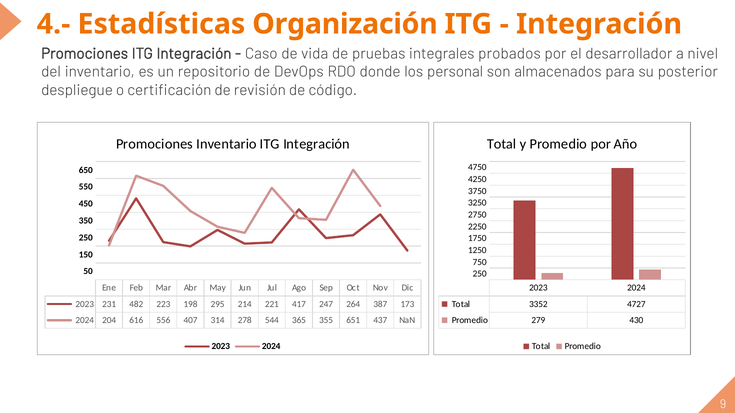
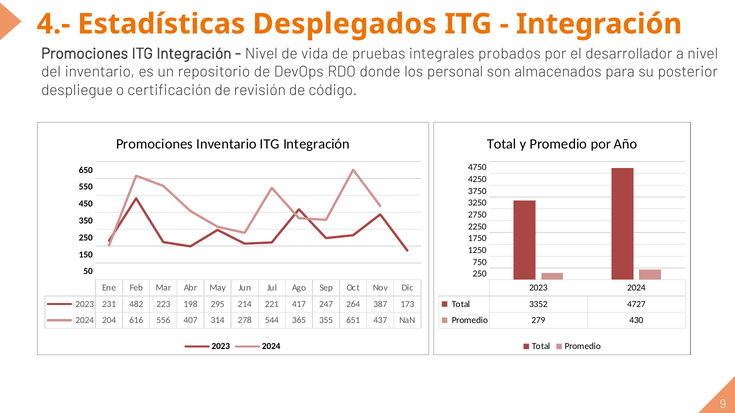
Organización: Organización -> Desplegados (345, 24)
Caso: Caso -> Nivel (261, 54)
